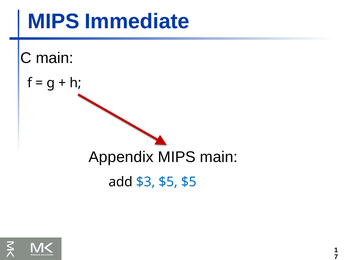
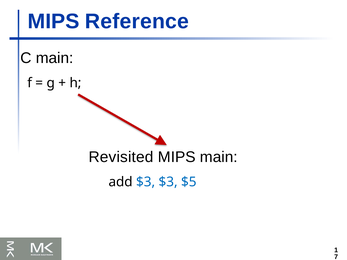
Immediate: Immediate -> Reference (137, 22)
Appendix: Appendix -> Revisited (121, 157)
$3 $5: $5 -> $3 (168, 182)
